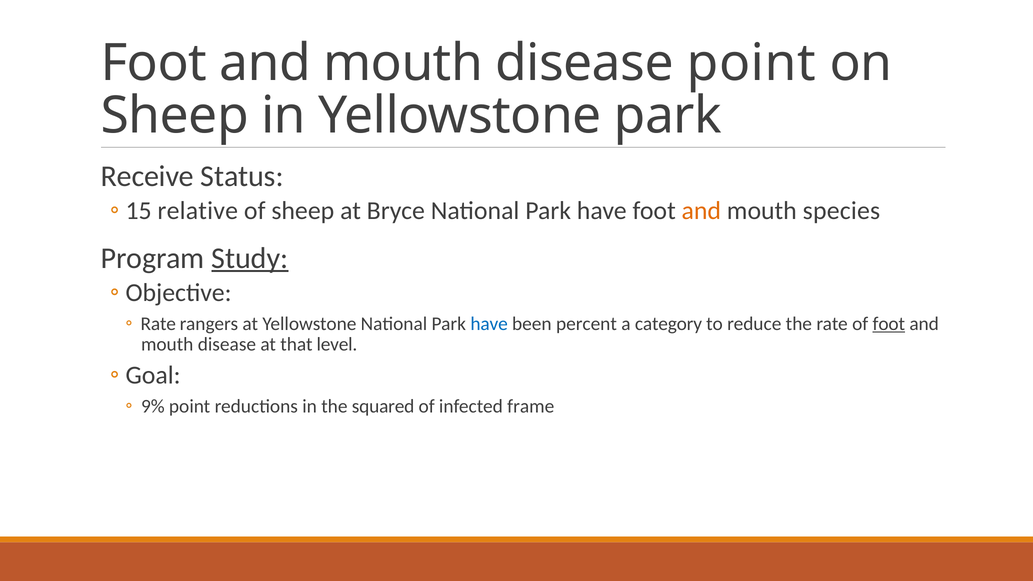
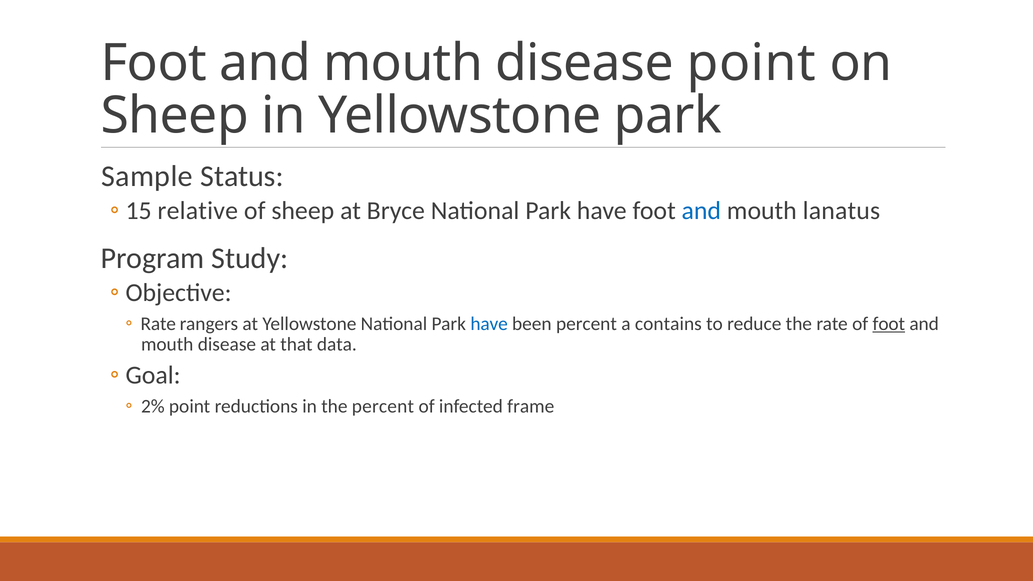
Receive: Receive -> Sample (147, 176)
and colour: orange -> blue (701, 211)
species: species -> lanatus (841, 211)
Study underline: present -> none (250, 258)
category: category -> contains (668, 324)
level: level -> data (337, 345)
9%: 9% -> 2% (153, 406)
the squared: squared -> percent (383, 406)
